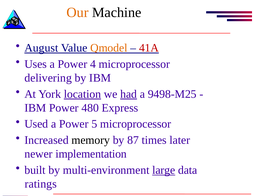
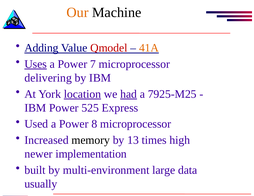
August: August -> Adding (41, 48)
Qmodel colour: orange -> red (109, 48)
41A colour: red -> orange (149, 48)
Uses underline: none -> present (36, 64)
4: 4 -> 7 (93, 64)
9498-M25: 9498-M25 -> 7925-M25 (172, 94)
480: 480 -> 525 (90, 108)
5: 5 -> 8 (94, 124)
87: 87 -> 13 (133, 140)
later: later -> high (180, 140)
large underline: present -> none (164, 170)
ratings: ratings -> usually (41, 184)
